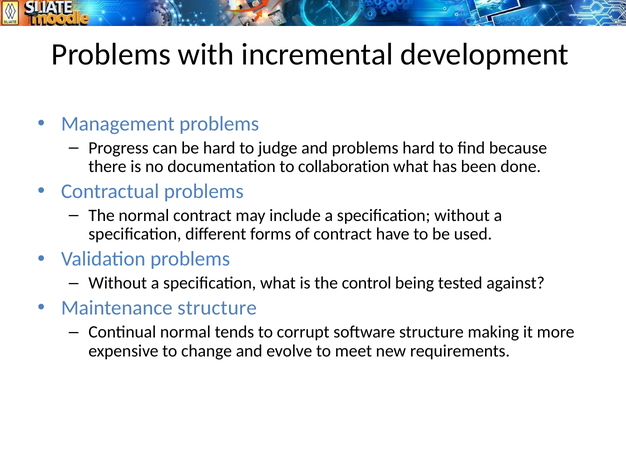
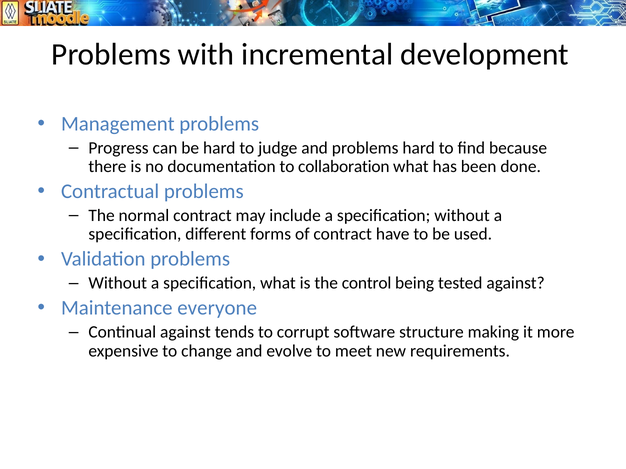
Maintenance structure: structure -> everyone (217, 308)
Continual normal: normal -> against (185, 332)
